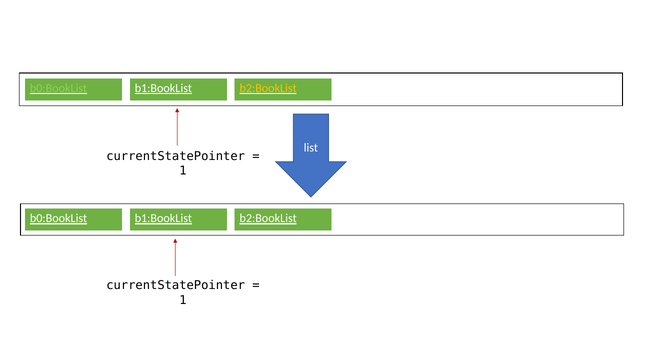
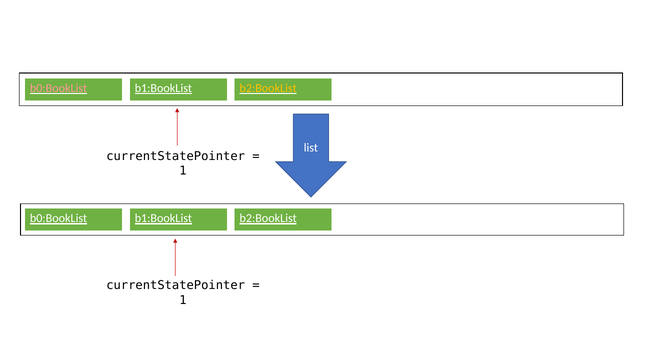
b0:BookList colour: light green -> pink (59, 88)
